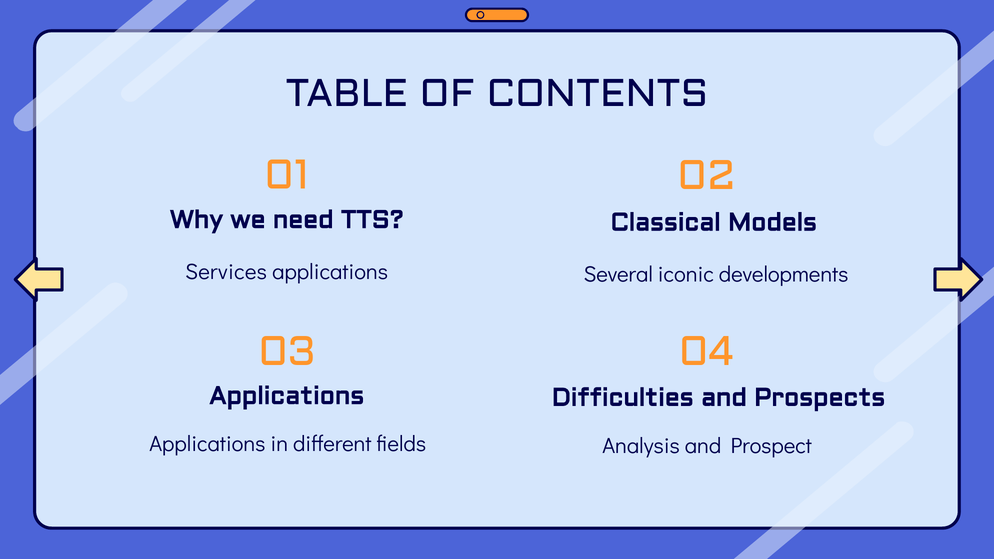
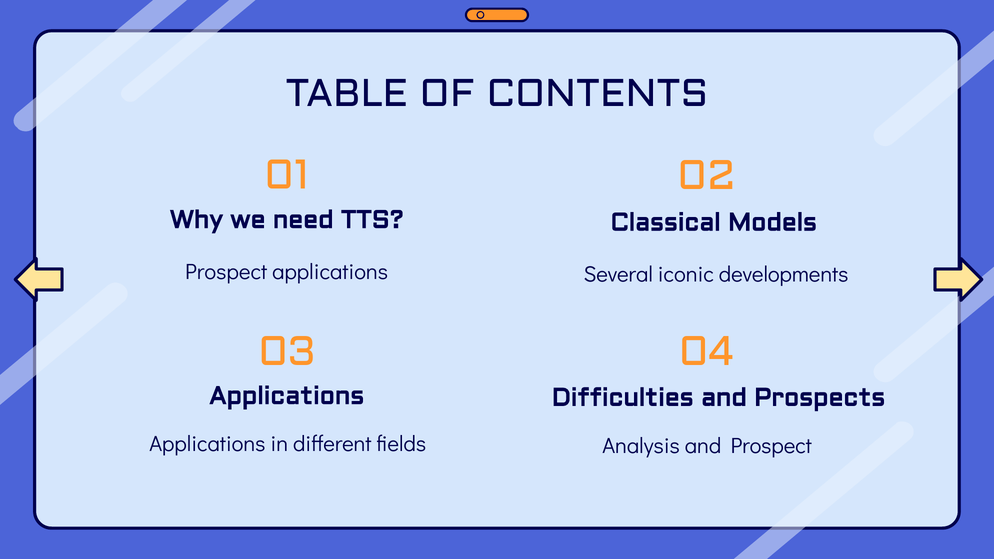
Services: Services -> Prospect (226, 272)
